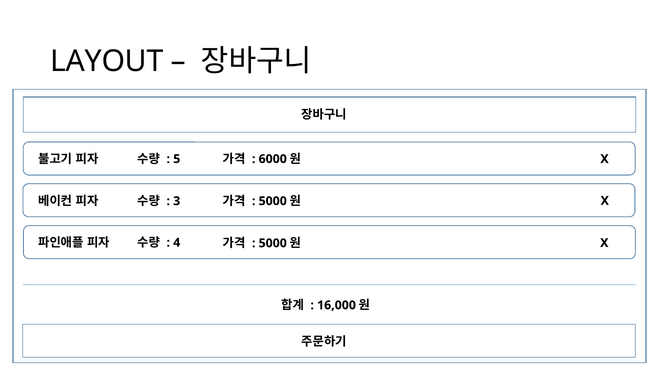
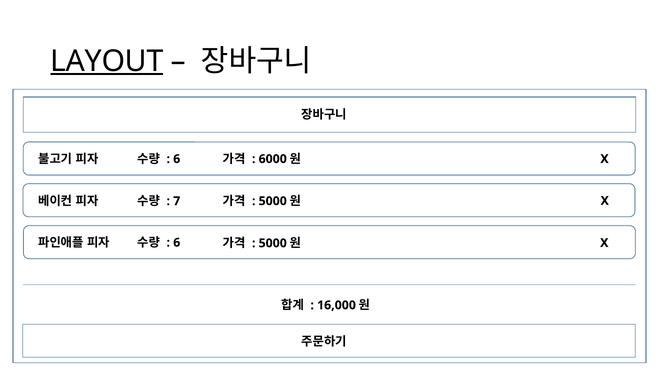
LAYOUT underline: none -> present (107, 61)
5: 5 -> 6 (177, 159)
3: 3 -> 7 (177, 201)
4: 4 -> 6 (177, 243)
